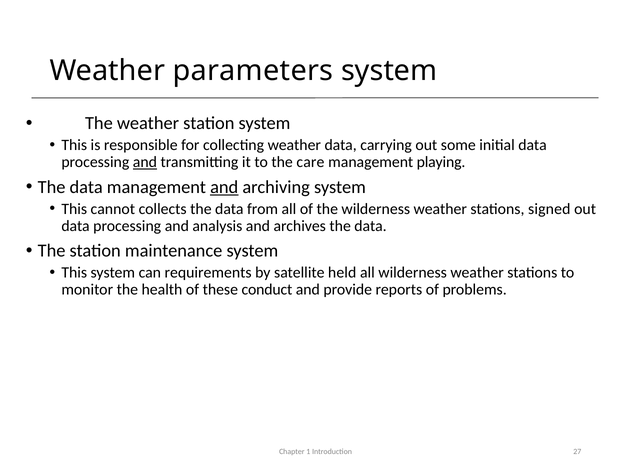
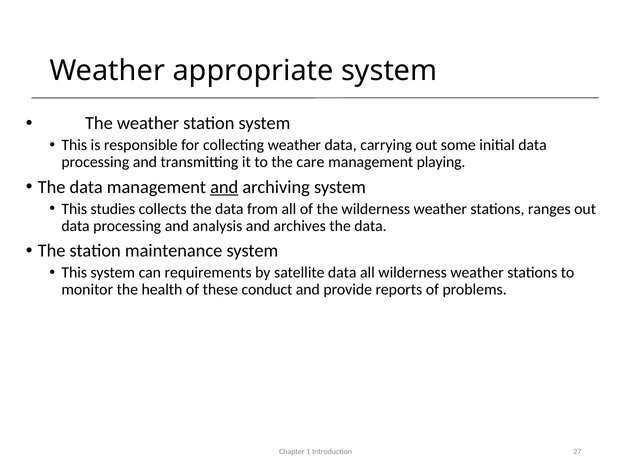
parameters: parameters -> appropriate (253, 71)
and underline: present -> none (145, 162)
cannot: cannot -> studies (113, 209)
signed: signed -> ranges (549, 209)
satellite held: held -> data (342, 273)
